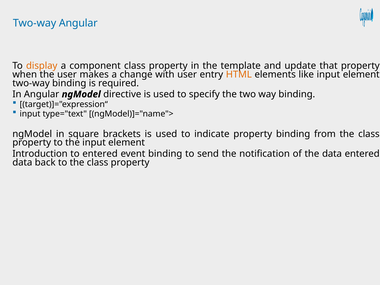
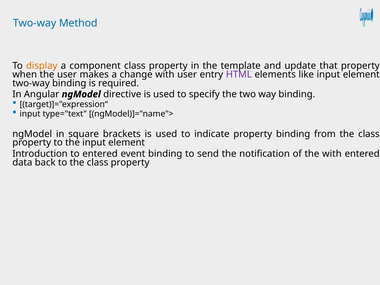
Two-way Angular: Angular -> Method (78, 23)
HTML colour: orange -> purple (239, 74)
the data: data -> with (332, 154)
